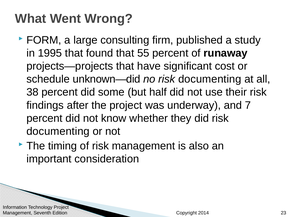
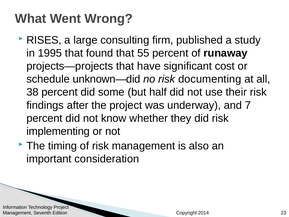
FORM: FORM -> RISES (44, 40)
documenting: documenting -> implementing (58, 131)
